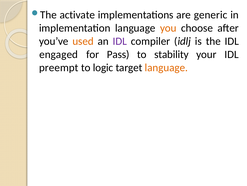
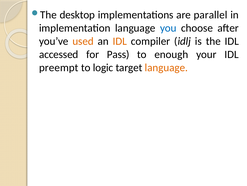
activate: activate -> desktop (77, 15)
generic: generic -> parallel (211, 15)
you colour: orange -> blue (168, 28)
IDL colour: purple -> orange (120, 41)
engaged: engaged -> accessed (59, 54)
stability: stability -> enough (171, 54)
